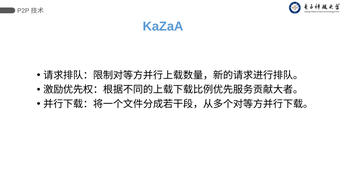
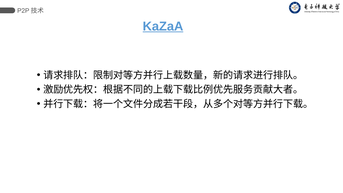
KaZaA underline: none -> present (163, 26)
